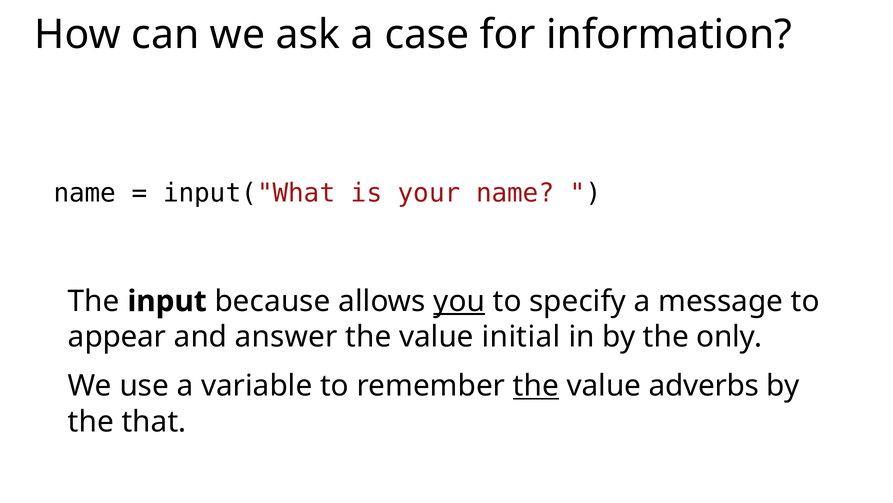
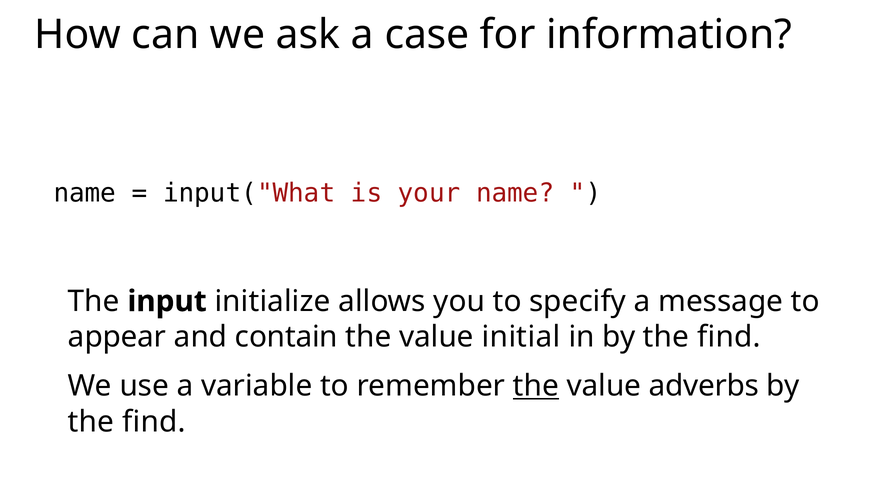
because: because -> initialize (273, 301)
you underline: present -> none (459, 301)
answer: answer -> contain (286, 337)
in by the only: only -> find (729, 337)
that: that -> find (154, 421)
